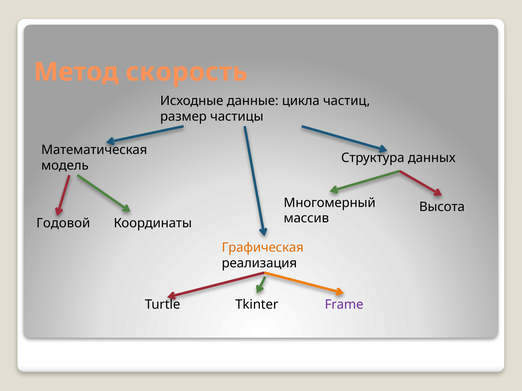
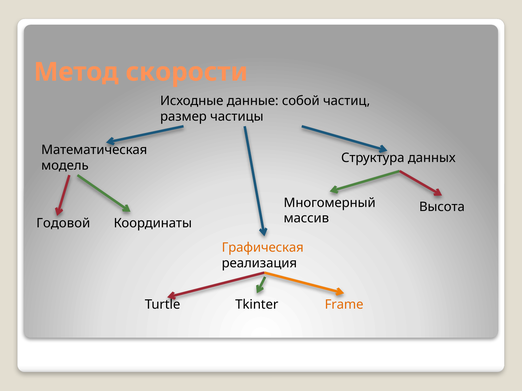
скорость: скорость -> скорости (187, 72)
цикла: цикла -> собой (301, 101)
Frame colour: purple -> orange (344, 305)
